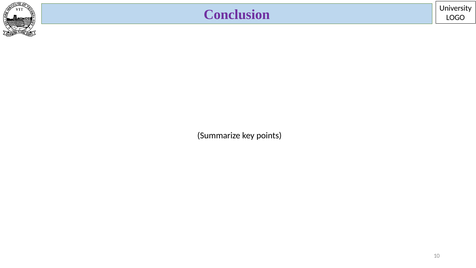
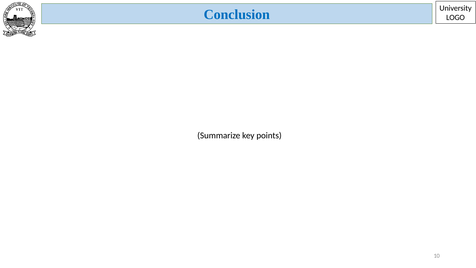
Conclusion colour: purple -> blue (237, 15)
